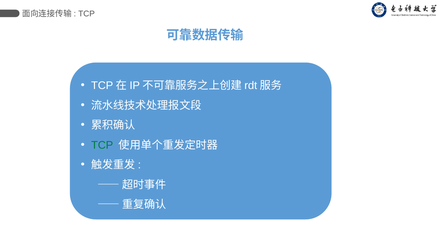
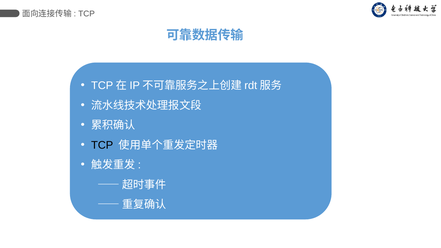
TCP colour: green -> black (102, 145)
